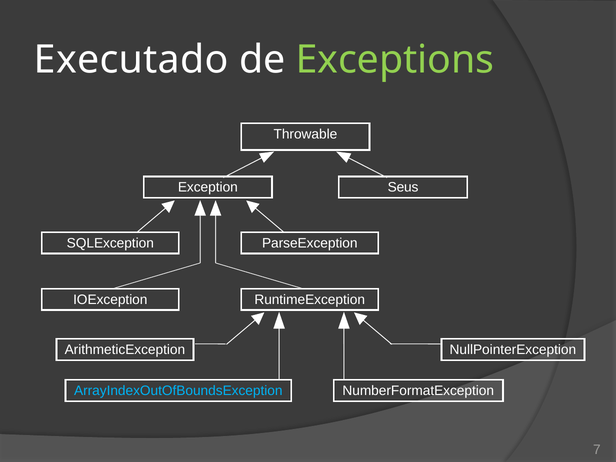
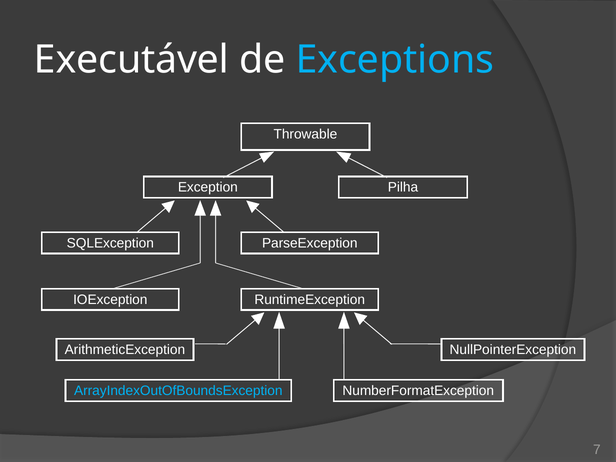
Executado: Executado -> Executável (132, 60)
Exceptions colour: light green -> light blue (395, 60)
Seus: Seus -> Pilha (403, 187)
